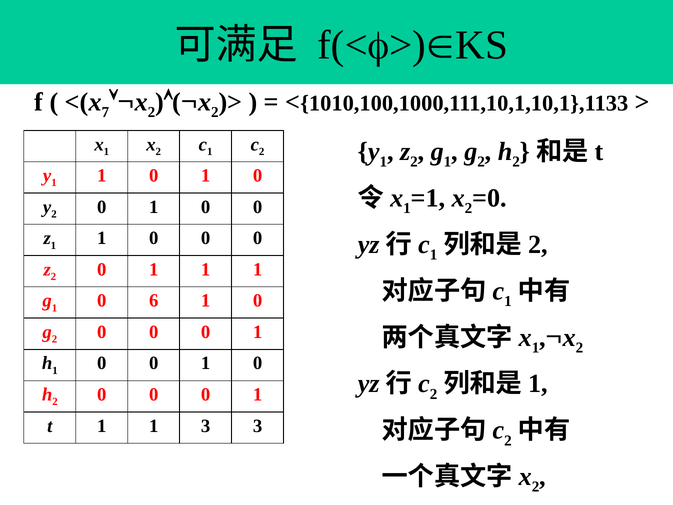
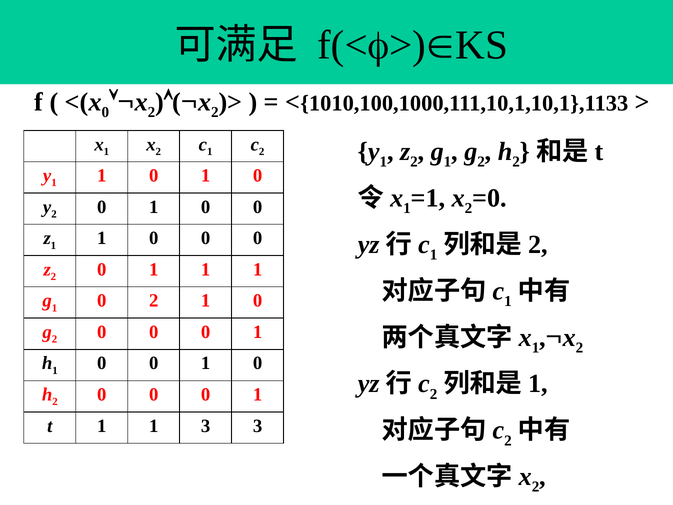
7: 7 -> 0 (105, 112)
0 6: 6 -> 2 (154, 301)
